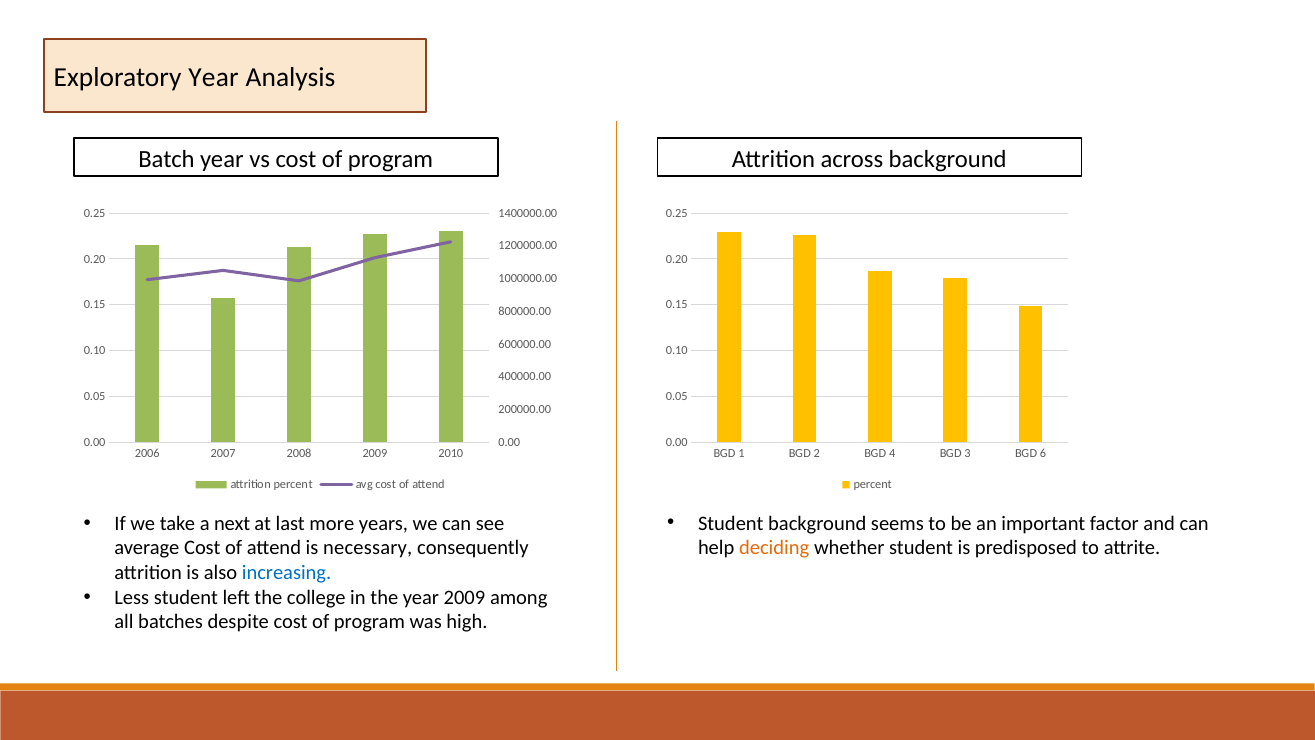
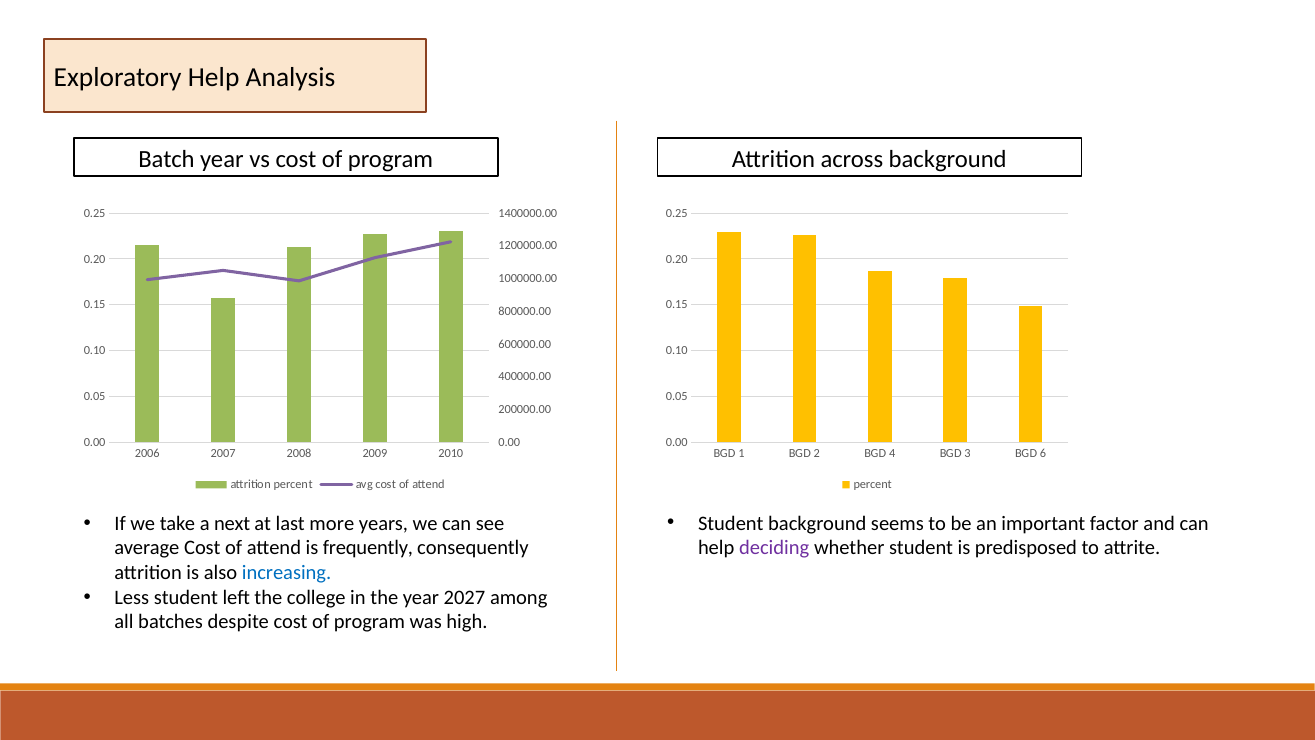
Exploratory Year: Year -> Help (214, 78)
deciding colour: orange -> purple (774, 548)
necessary: necessary -> frequently (368, 548)
year 2009: 2009 -> 2027 (464, 597)
